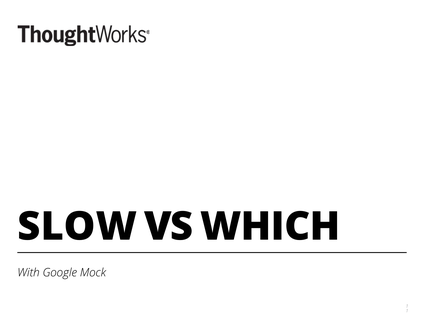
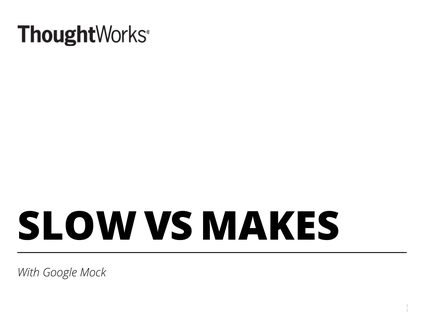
WHICH: WHICH -> MAKES (270, 227)
